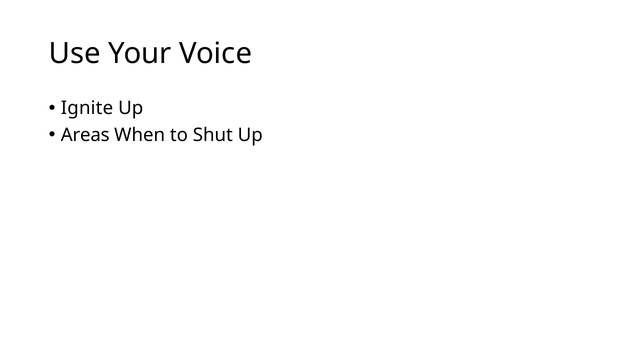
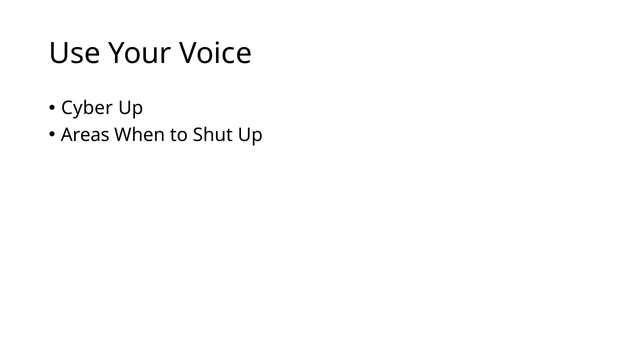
Ignite: Ignite -> Cyber (87, 108)
